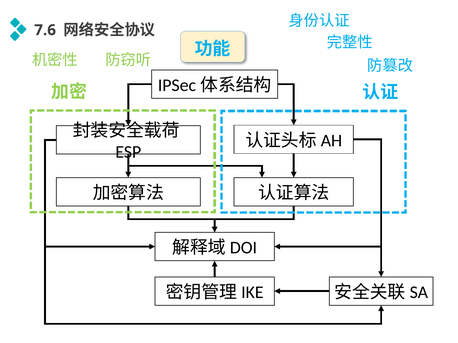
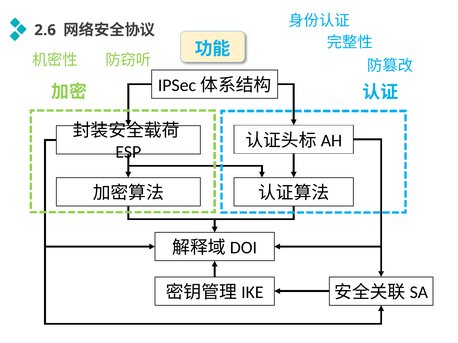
7.6: 7.6 -> 2.6 (45, 30)
